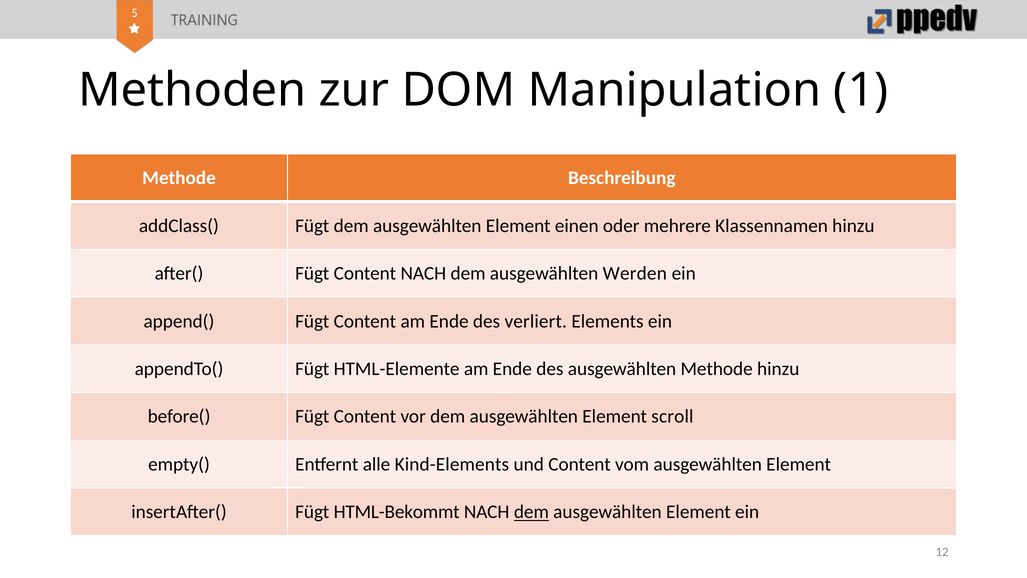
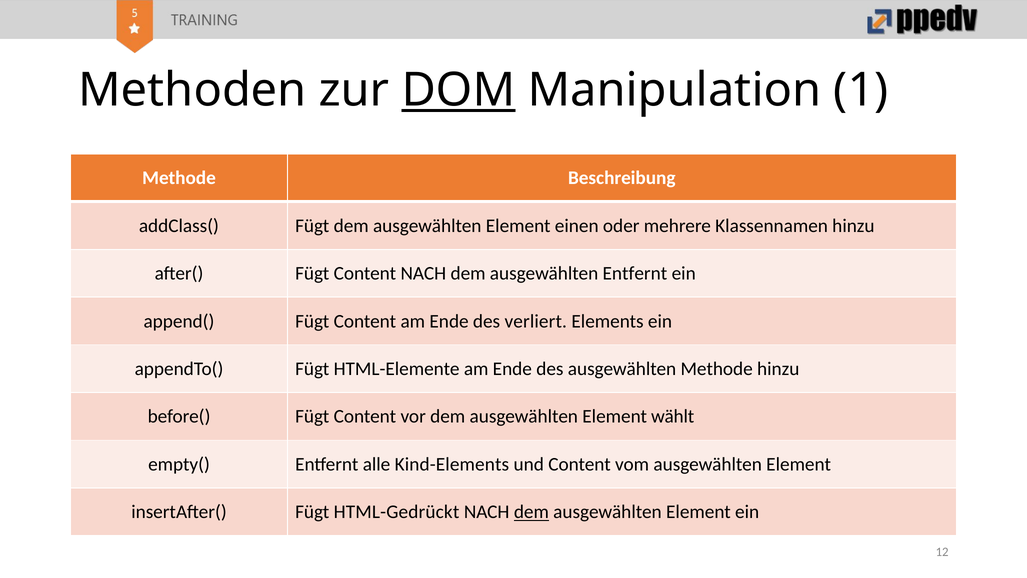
DOM underline: none -> present (459, 90)
ausgewählten Werden: Werden -> Entfernt (635, 273)
scroll: scroll -> wählt (673, 416)
HTML-Bekommt: HTML-Bekommt -> HTML-Gedrückt (396, 512)
